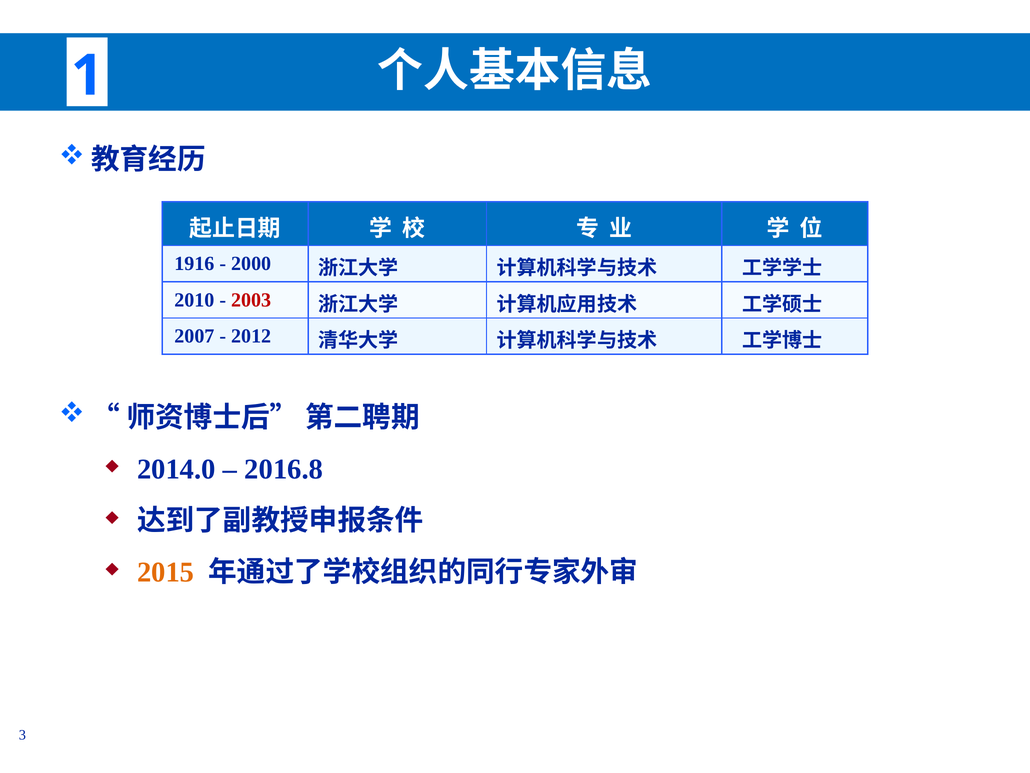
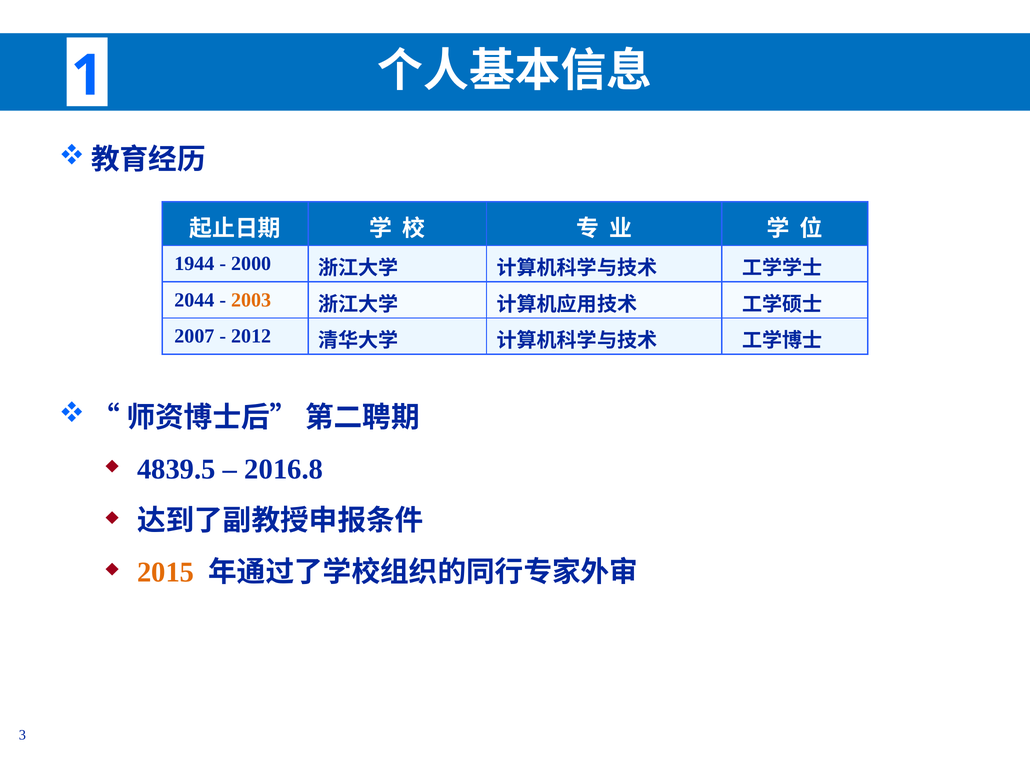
1916: 1916 -> 1944 (194, 264)
2010: 2010 -> 2044 (194, 300)
2003 colour: red -> orange (251, 300)
2014.0: 2014.0 -> 4839.5 (176, 469)
